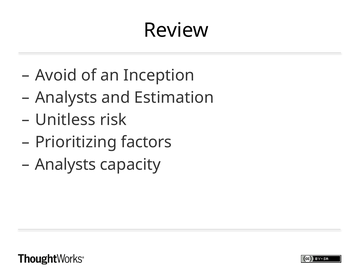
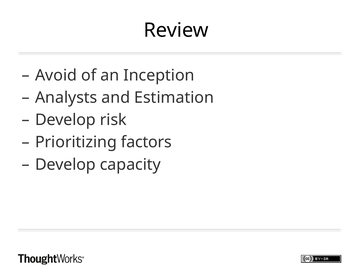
Unitless: Unitless -> Develop (65, 120)
Analysts: Analysts -> Develop (65, 165)
